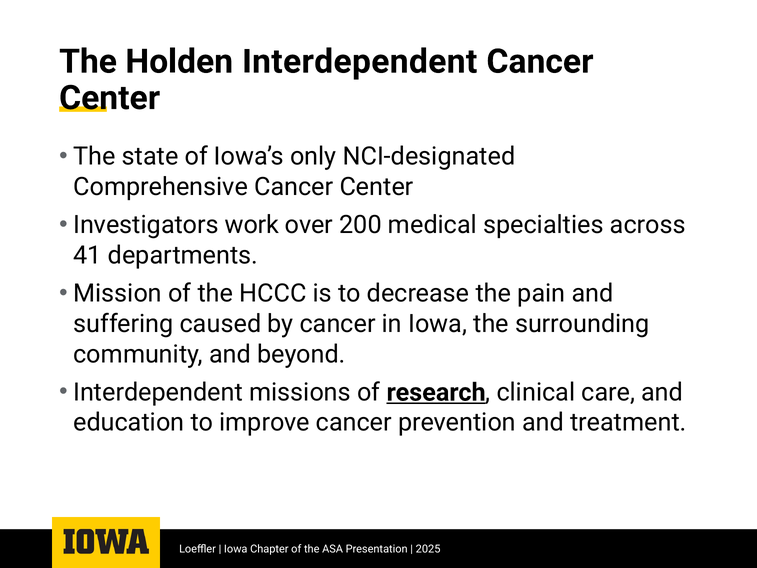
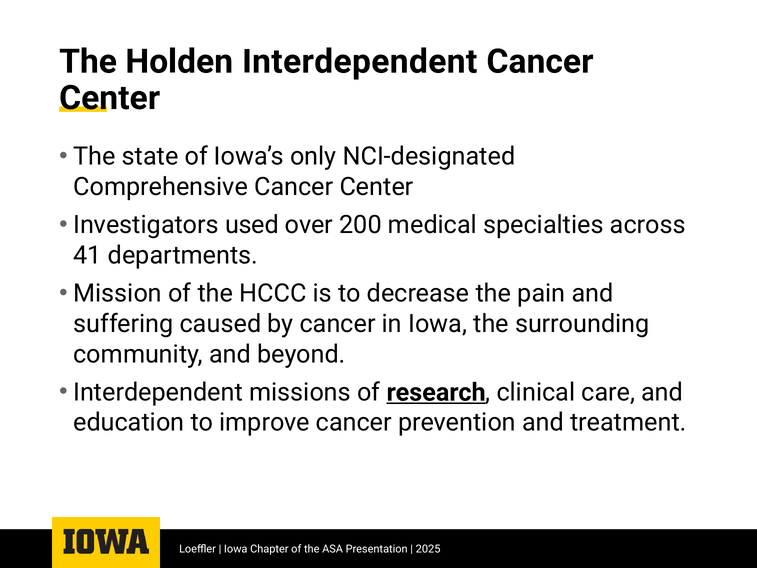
work: work -> used (252, 225)
